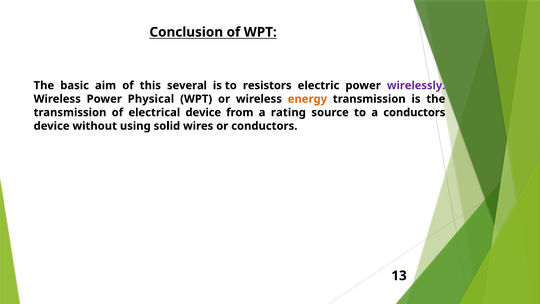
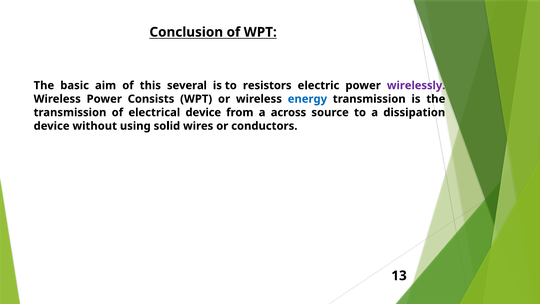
Physical: Physical -> Consists (151, 99)
energy colour: orange -> blue (307, 99)
rating: rating -> across (288, 112)
a conductors: conductors -> dissipation (414, 112)
